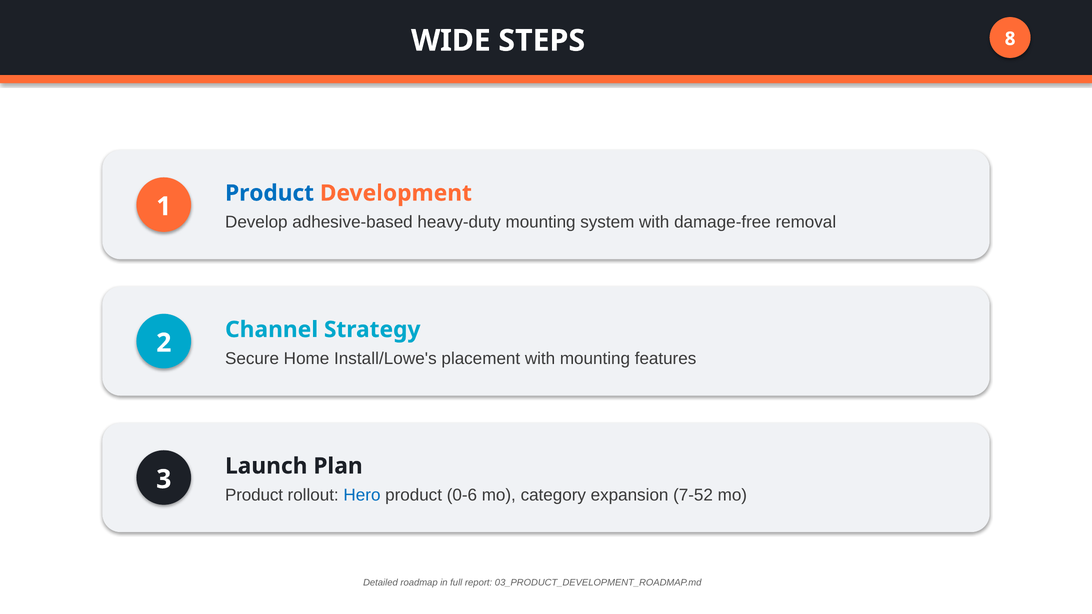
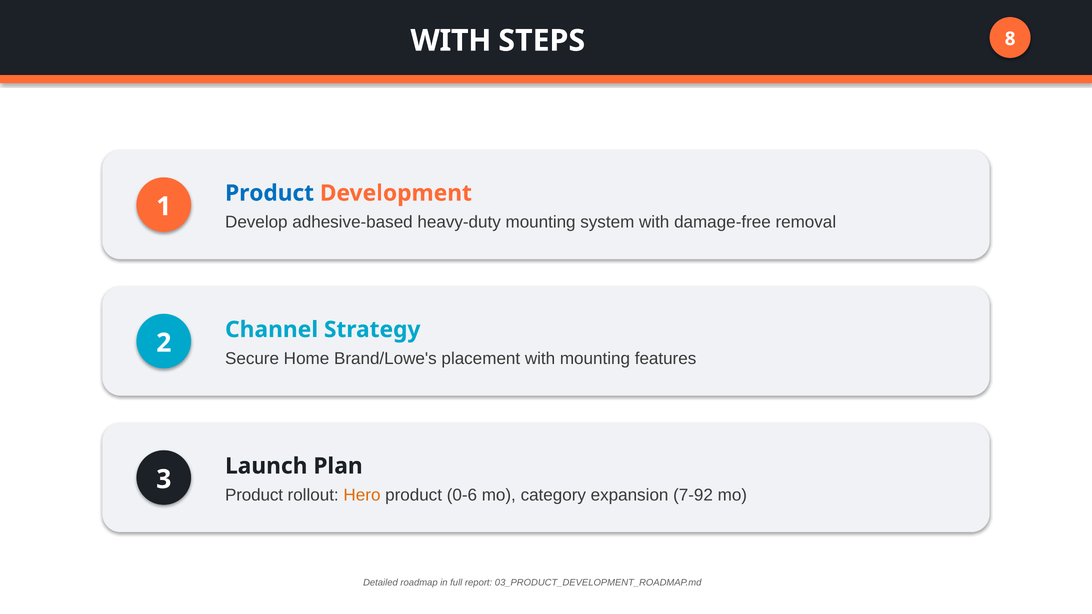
WIDE: WIDE -> WITH (451, 41)
Install/Lowe's: Install/Lowe's -> Brand/Lowe's (385, 359)
Hero colour: blue -> orange (362, 495)
7-52: 7-52 -> 7-92 (693, 495)
